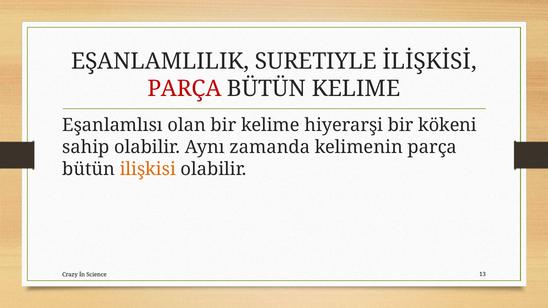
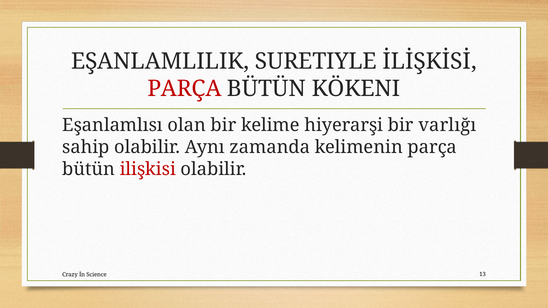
BÜTÜN KELIME: KELIME -> KÖKENI (356, 89)
kökeni: kökeni -> varlığı (447, 125)
ilişkisi colour: orange -> red (148, 169)
